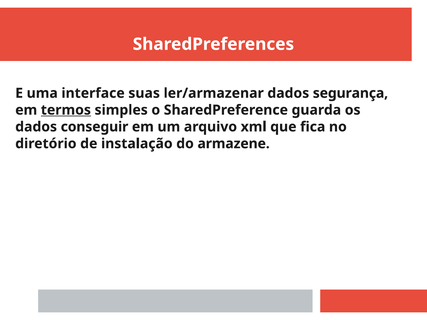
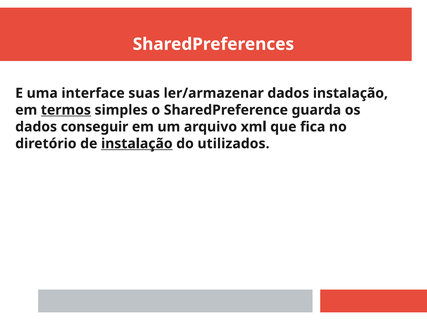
dados segurança: segurança -> instalação (350, 93)
instalação underline: none -> present (137, 144)
armazene: armazene -> utilizados (233, 144)
